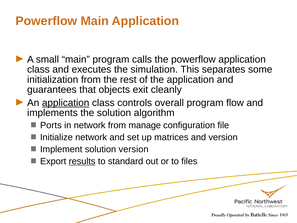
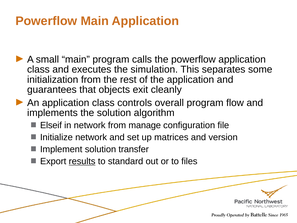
application underline: present -> none (66, 103)
Ports: Ports -> Elseif (51, 125)
solution version: version -> transfer (134, 149)
